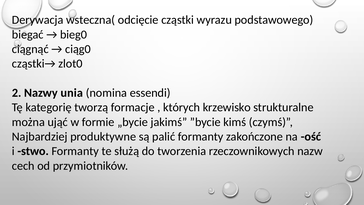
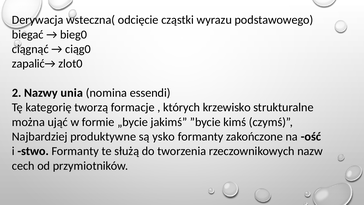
cząstki→: cząstki→ -> zapalić→ (34, 64)
palić: palić -> ysko (164, 136)
